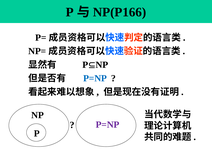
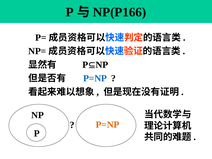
P=NP colour: purple -> orange (108, 125)
